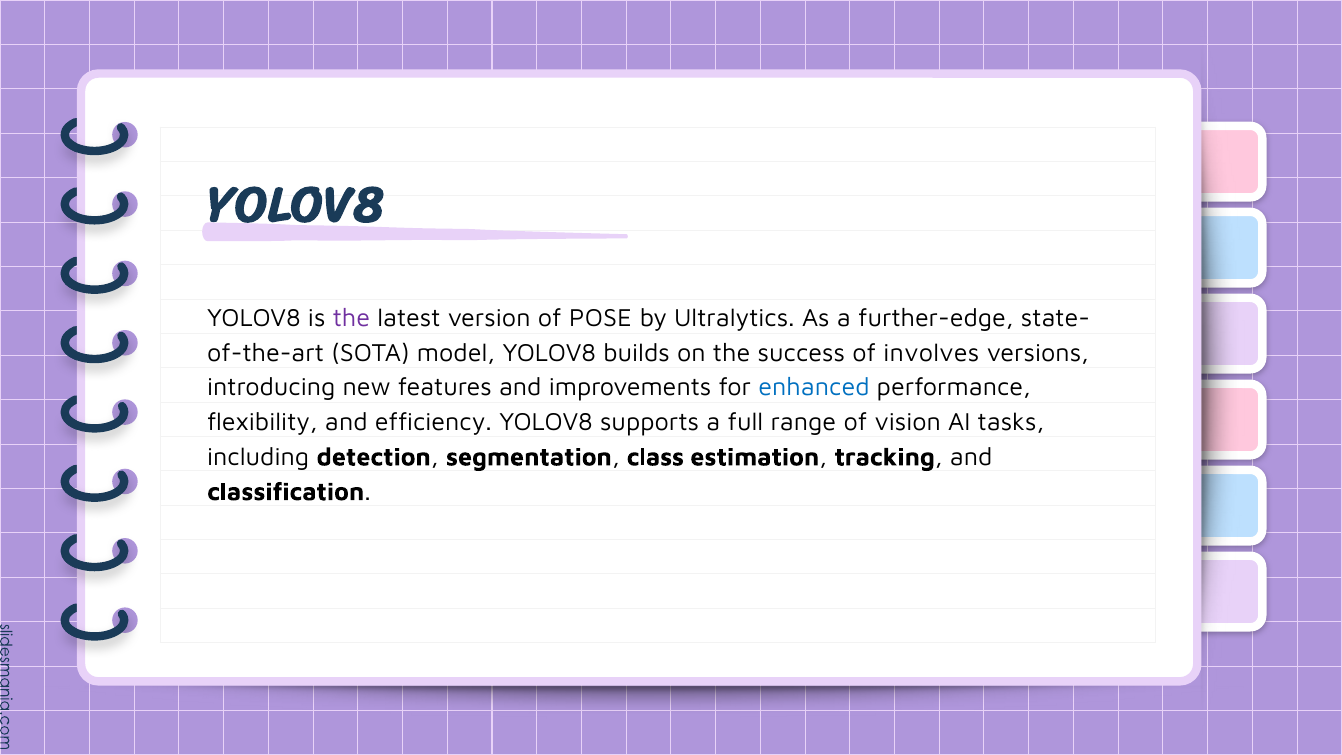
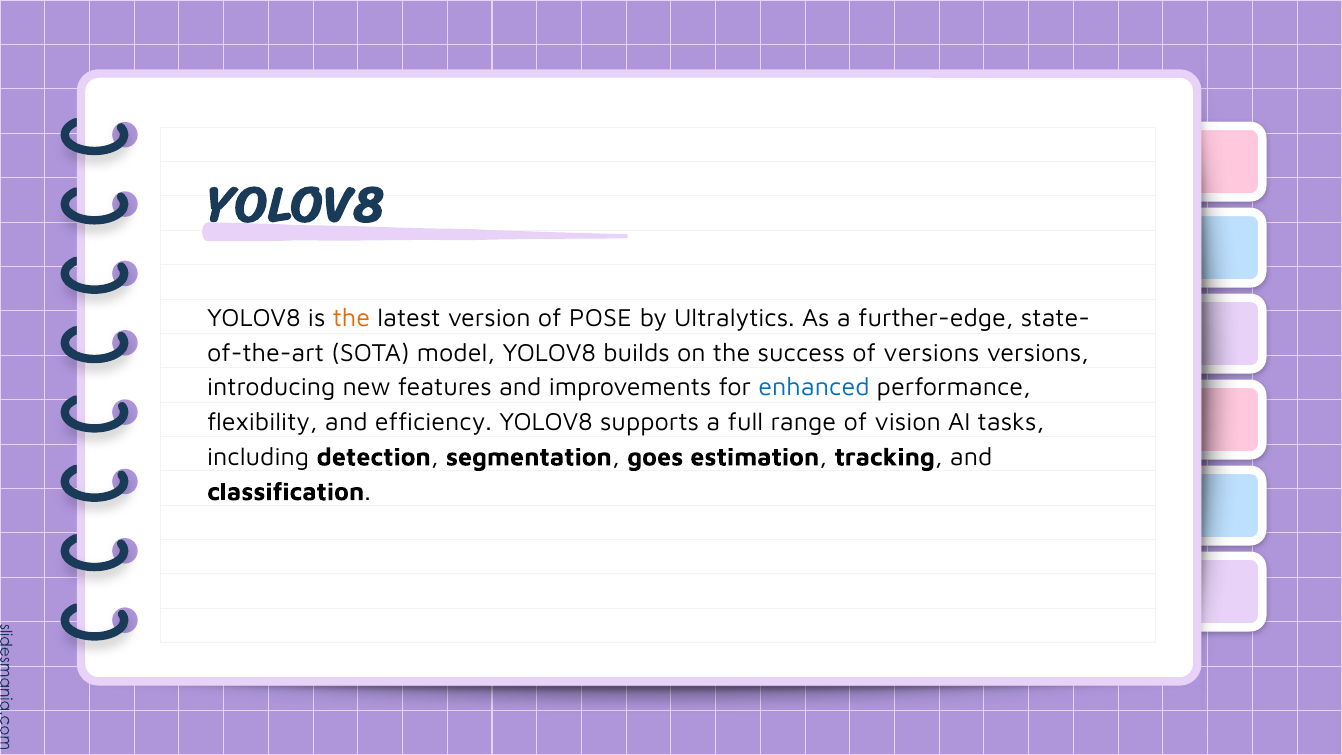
the colour: purple -> orange (351, 318)
of involves: involves -> versions (931, 353)
class: class -> goes (655, 457)
